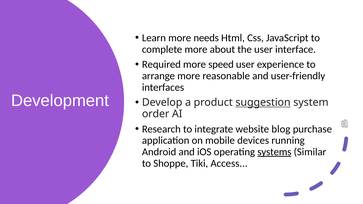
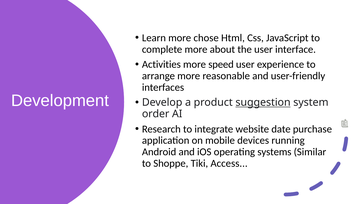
needs: needs -> chose (206, 38)
Required: Required -> Activities (161, 65)
blog: blog -> date (281, 129)
systems underline: present -> none (274, 152)
